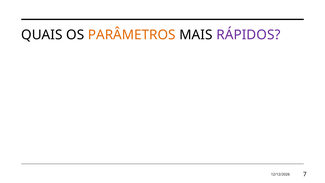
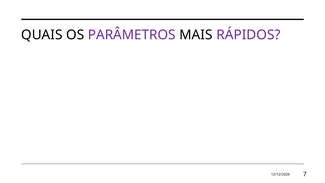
PARÂMETROS colour: orange -> purple (132, 35)
